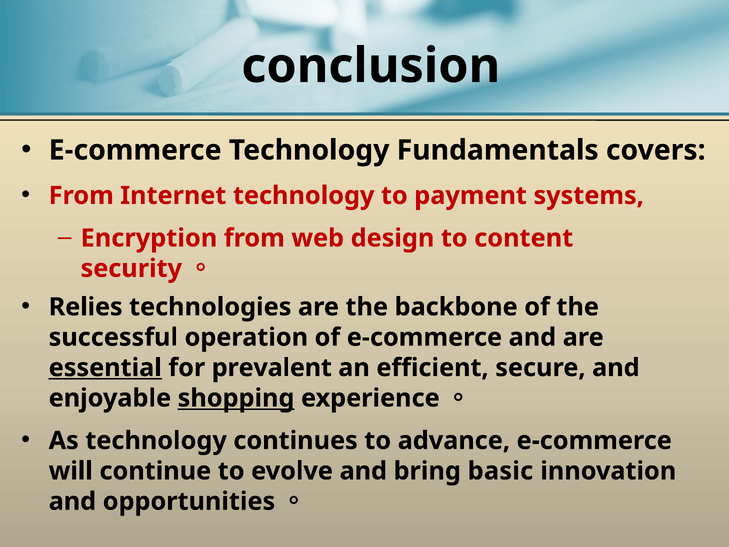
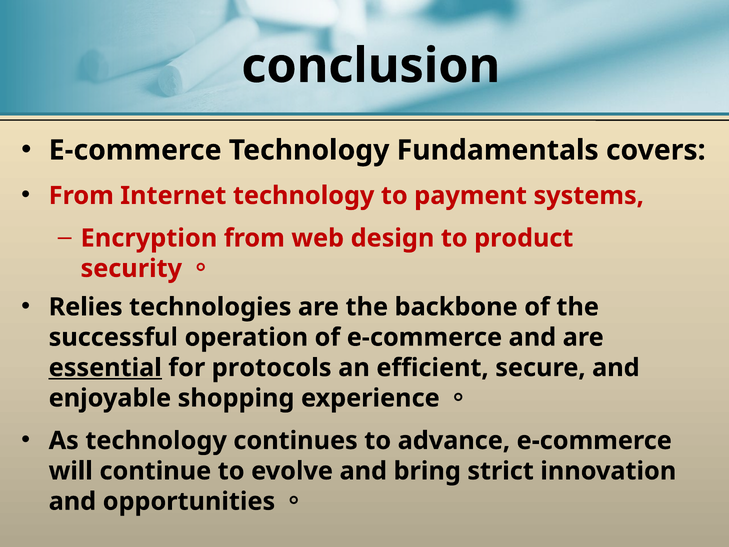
content: content -> product (524, 238)
prevalent: prevalent -> protocols (272, 368)
shopping underline: present -> none (236, 398)
basic: basic -> strict (501, 471)
